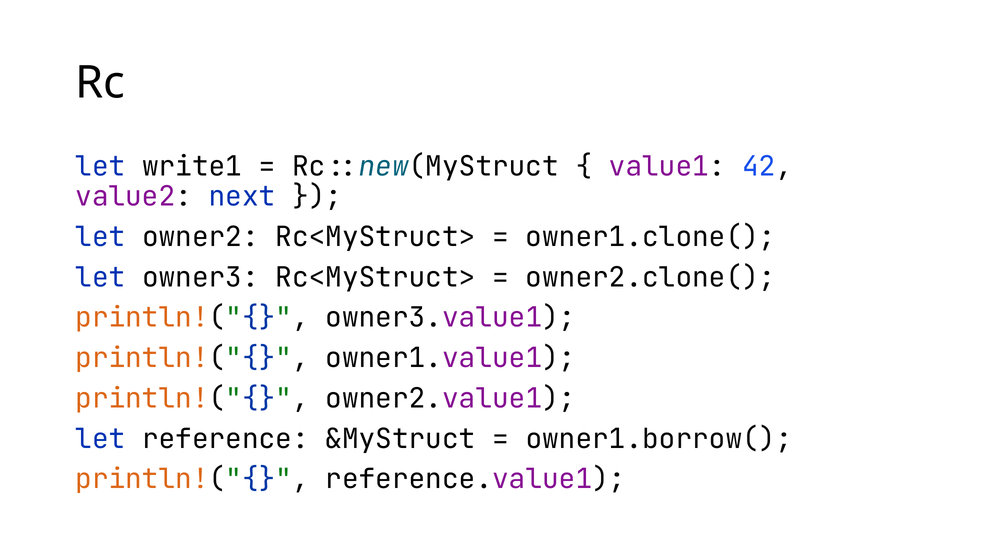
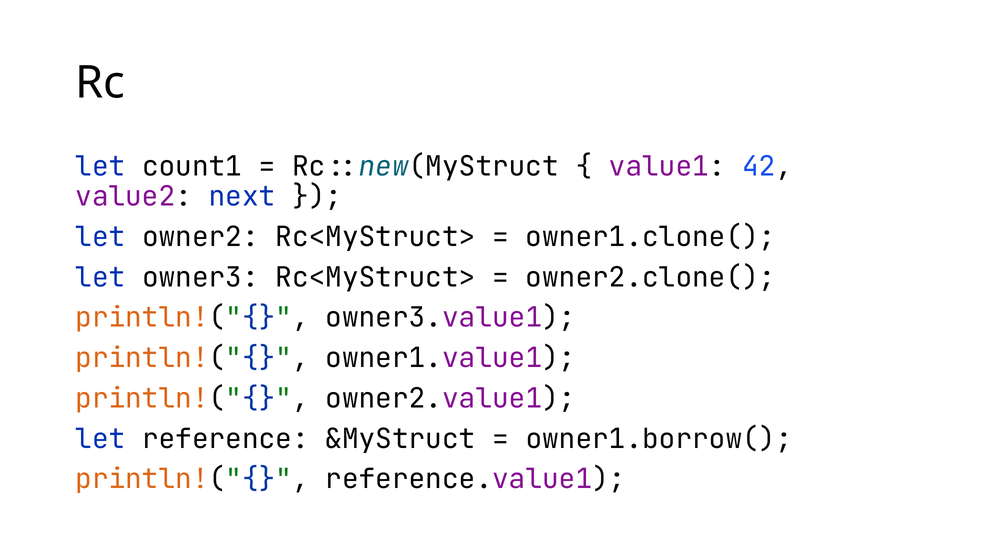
write1: write1 -> count1 (192, 167)
